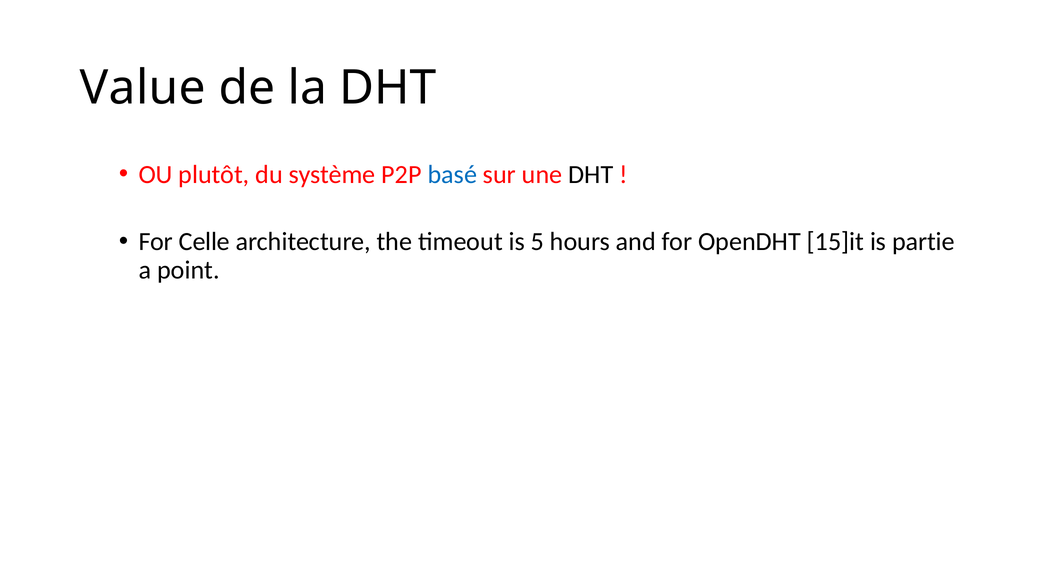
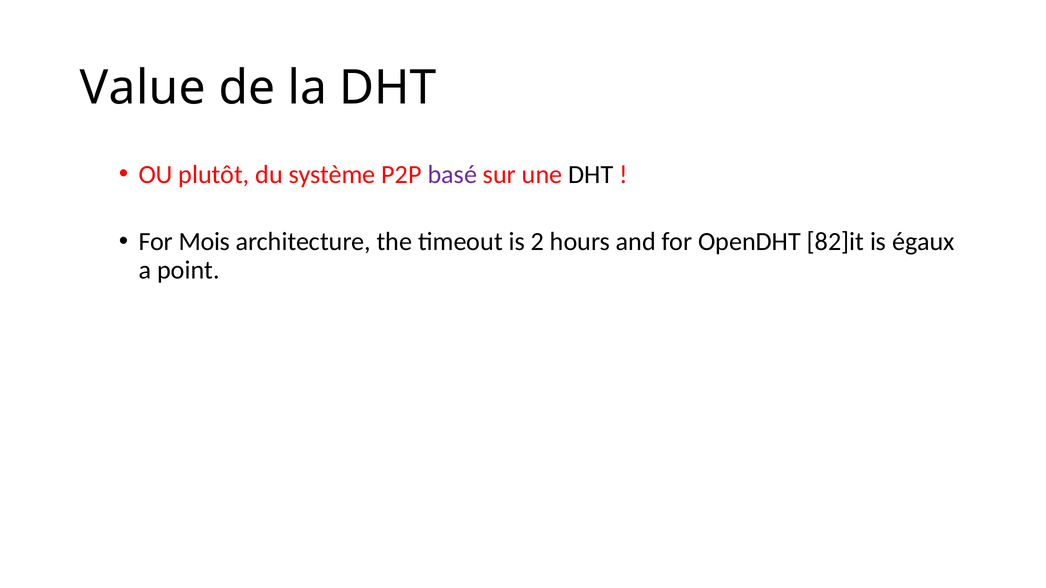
basé colour: blue -> purple (452, 175)
Celle: Celle -> Mois (204, 242)
5: 5 -> 2 (537, 242)
15]it: 15]it -> 82]it (835, 242)
partie: partie -> égaux (923, 242)
